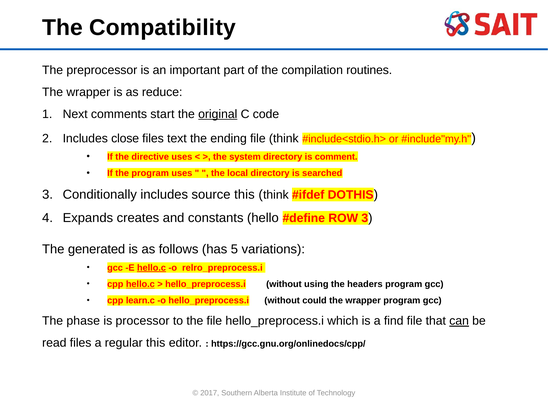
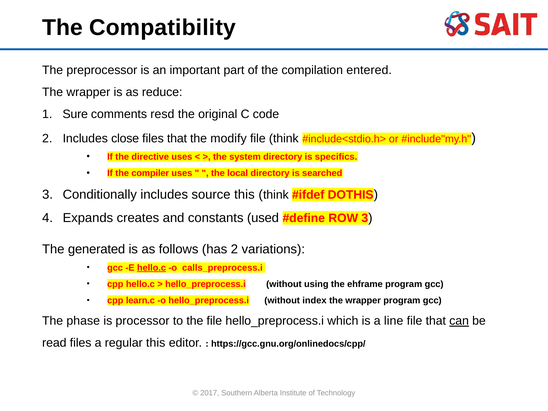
routines: routines -> entered (369, 70)
Next: Next -> Sure (75, 114)
start: start -> resd (162, 114)
original underline: present -> none (218, 114)
files text: text -> that (177, 138)
ending: ending -> modify (229, 138)
comment: comment -> specifics (336, 157)
the program: program -> compiler (150, 173)
hello: hello -> used (263, 218)
has 5: 5 -> 2 (234, 249)
relro_preprocess.i: relro_preprocess.i -> calls_preprocess.i (222, 268)
hello.c underline: present -> none (140, 284)
headers: headers -> ehframe (365, 284)
could: could -> index (314, 301)
find: find -> line (394, 321)
